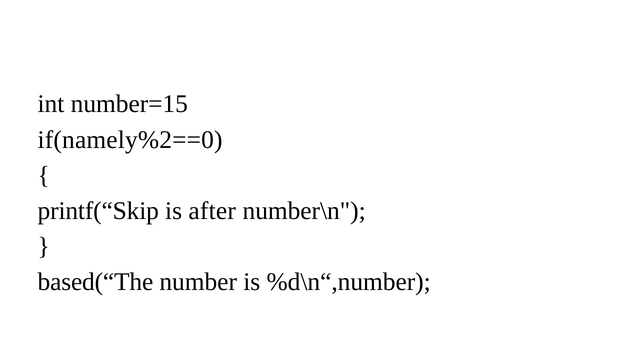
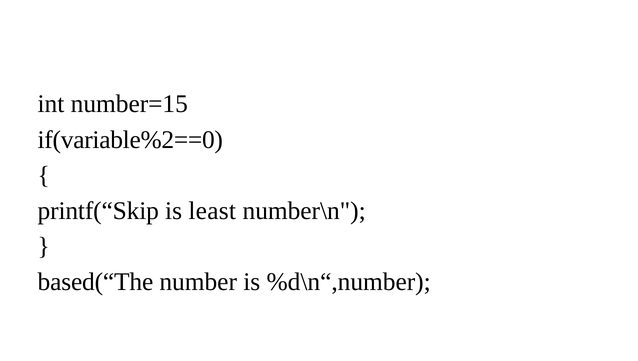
if(namely%2==0: if(namely%2==0 -> if(variable%2==0 (130, 140)
after: after -> least (212, 211)
